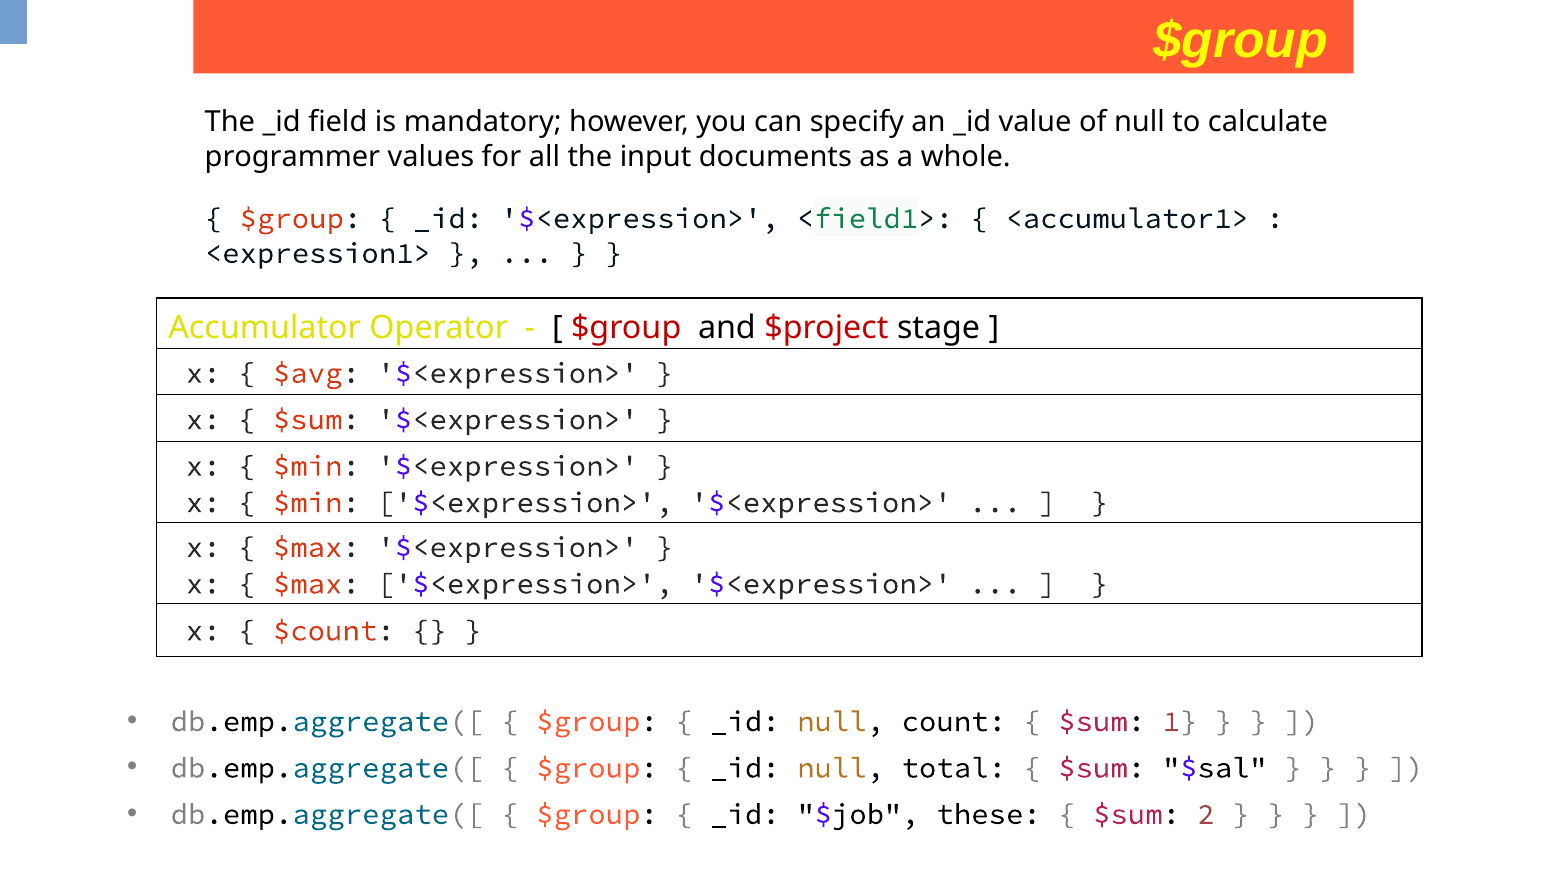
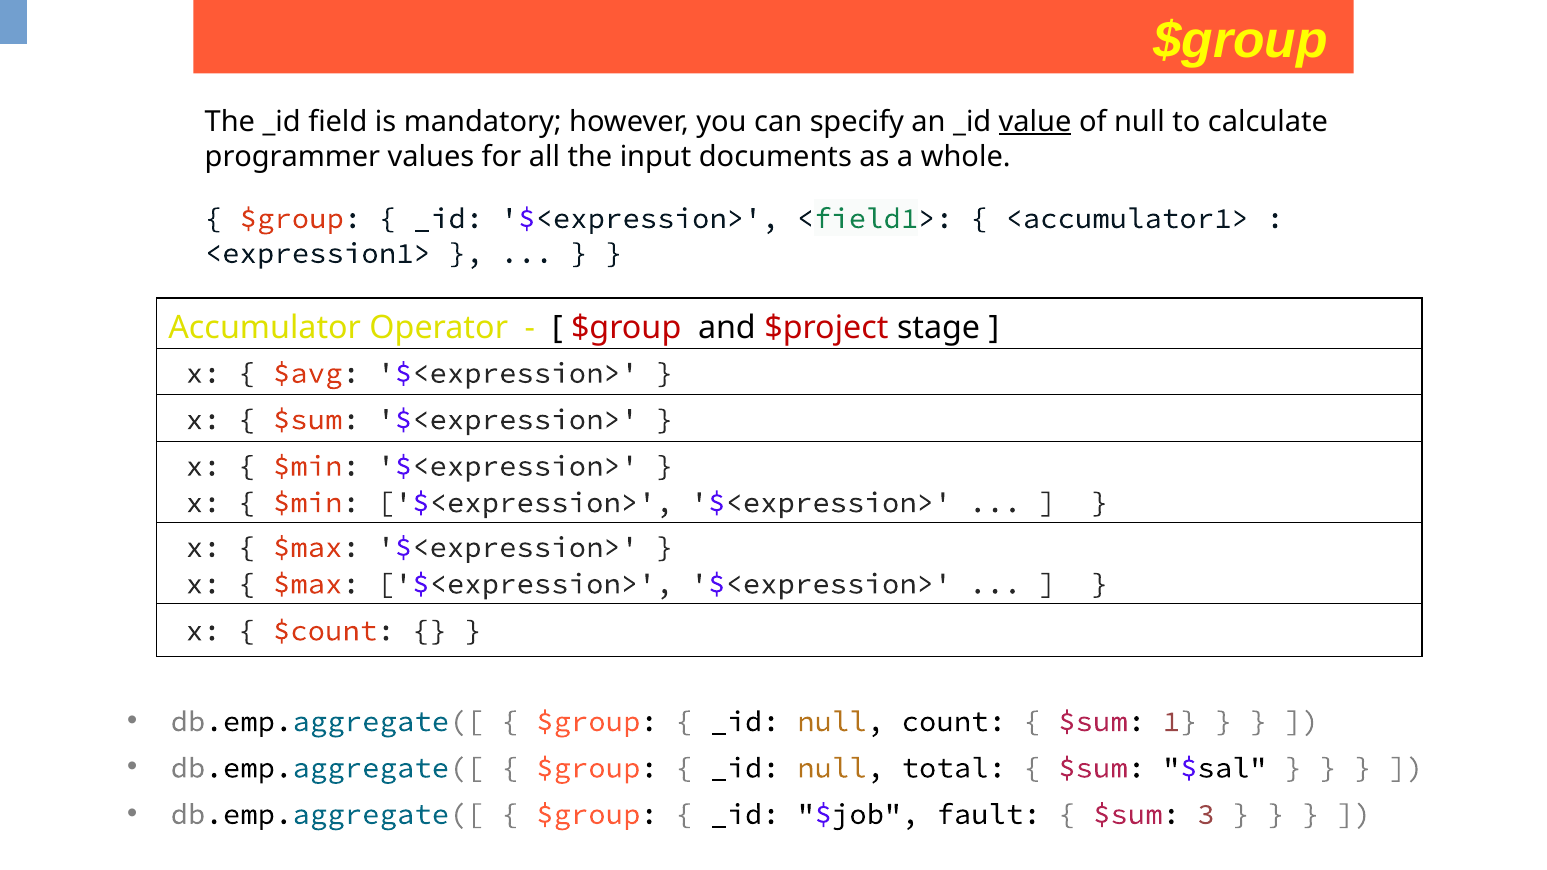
value underline: none -> present (1035, 122)
these: these -> fault (989, 814)
2: 2 -> 3 (1206, 814)
